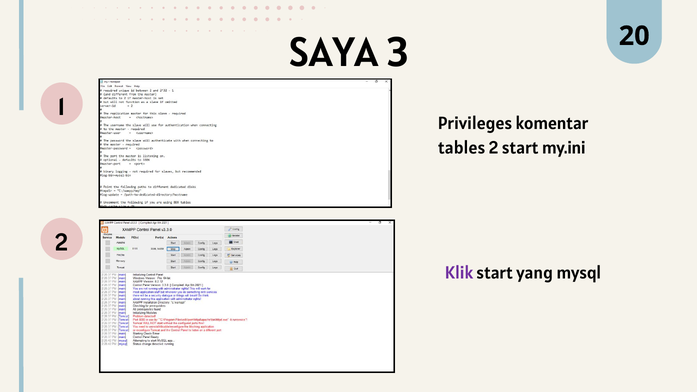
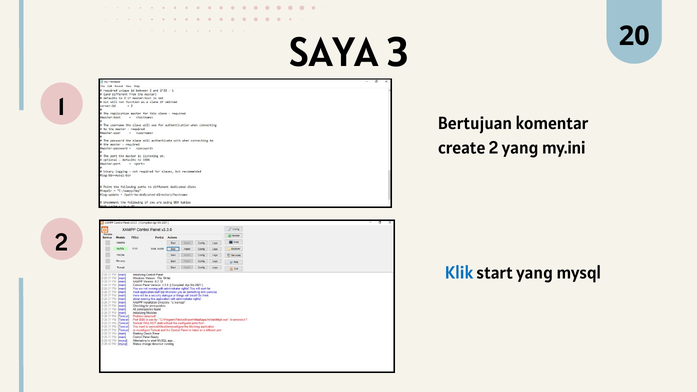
Privileges: Privileges -> Bertujuan (475, 123)
tables: tables -> create (462, 148)
2 start: start -> yang (520, 148)
Klik colour: purple -> blue (459, 273)
